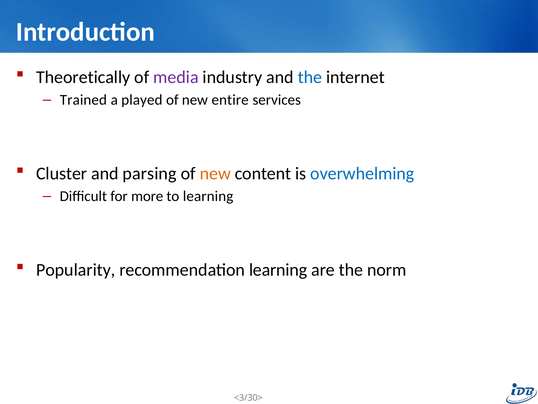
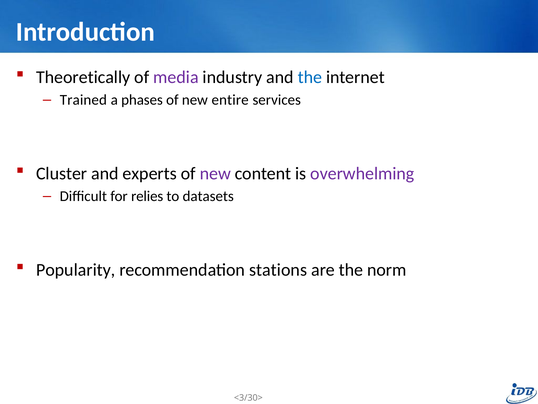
played: played -> phases (142, 100)
parsing: parsing -> experts (150, 174)
new colour: orange -> purple (215, 174)
overwhelming colour: blue -> purple (362, 174)
more: more -> relies (147, 196)
to learning: learning -> datasets (208, 196)
recommendation learning: learning -> stations (278, 270)
